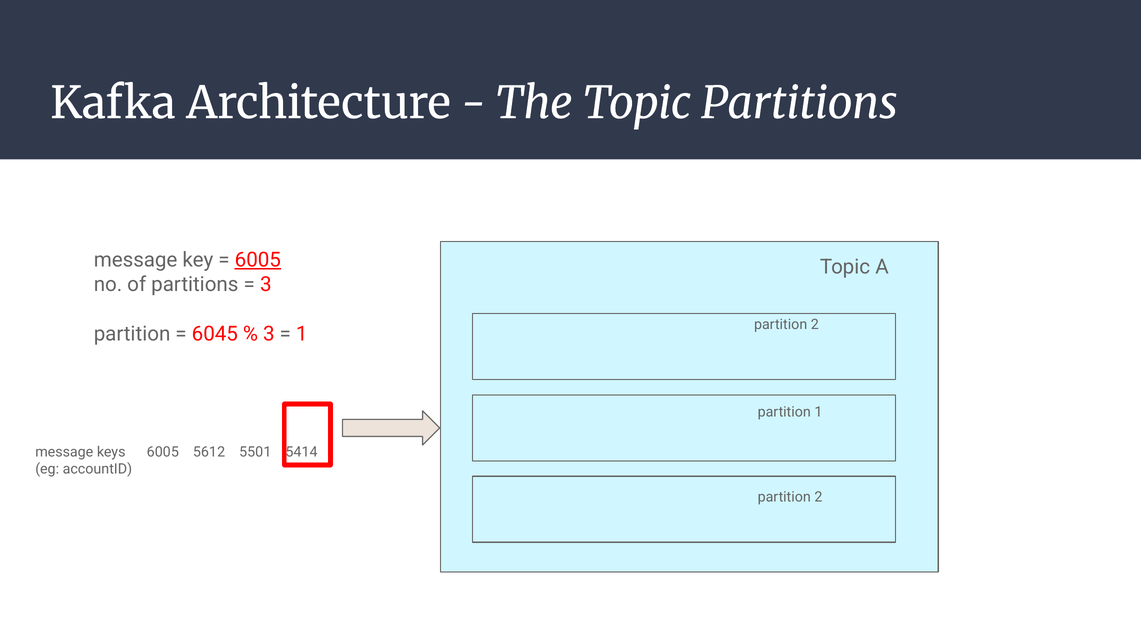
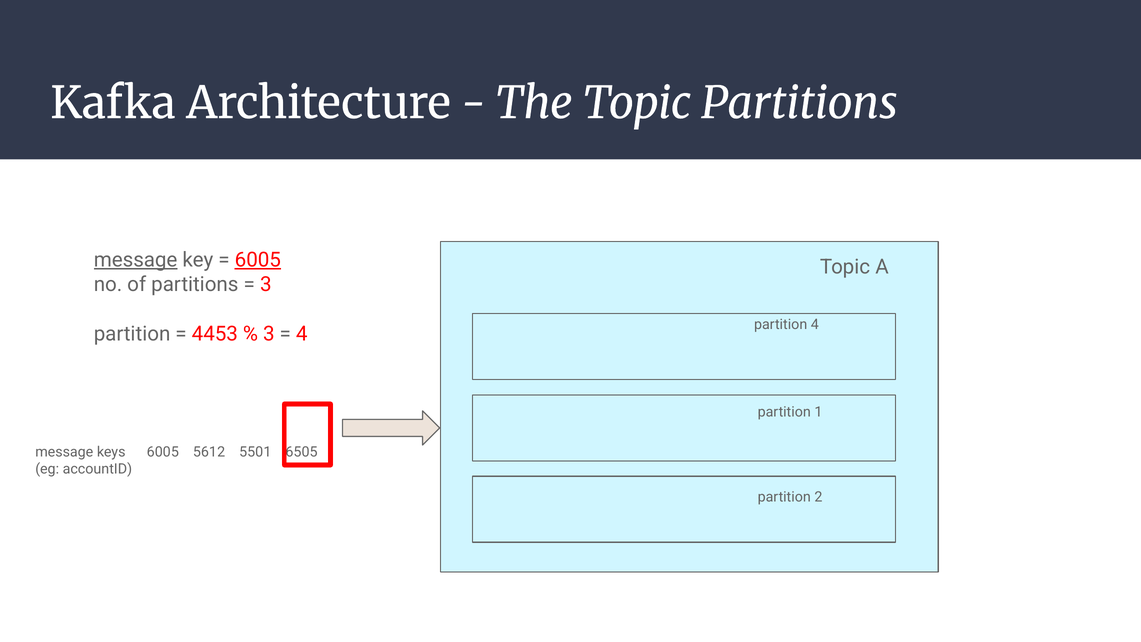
message underline: none -> present (136, 260)
6045: 6045 -> 4453 (215, 334)
1: 1 -> 4 (302, 334)
2: 2 -> 4 (815, 325)
5414: 5414 -> 6505 (302, 452)
